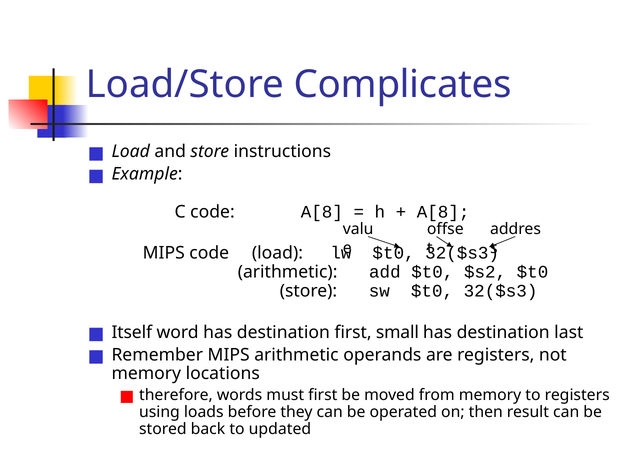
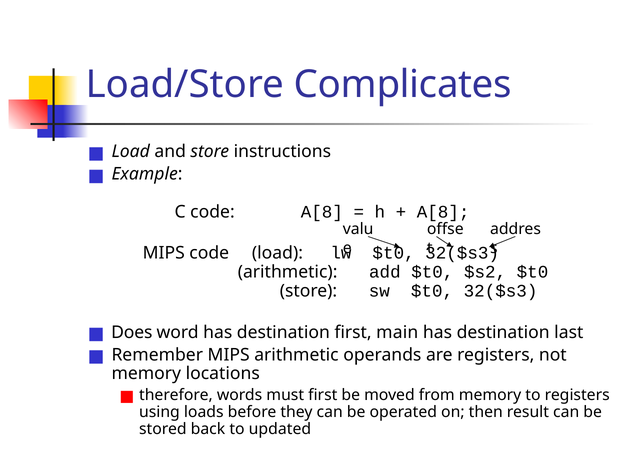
Itself: Itself -> Does (132, 333)
small: small -> main (397, 333)
